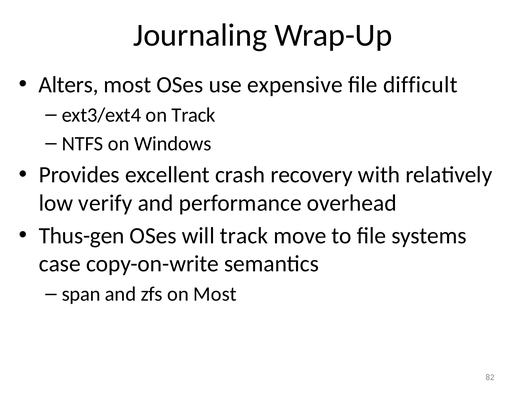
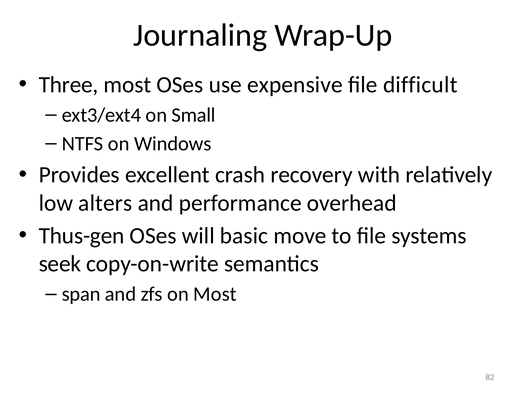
Alters: Alters -> Three (69, 85)
on Track: Track -> Small (194, 115)
verify: verify -> alters (105, 203)
will track: track -> basic (244, 235)
case: case -> seek (60, 264)
